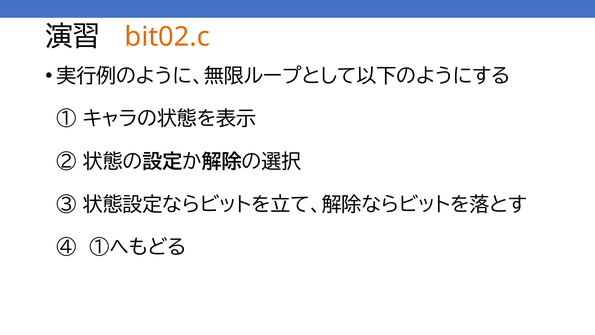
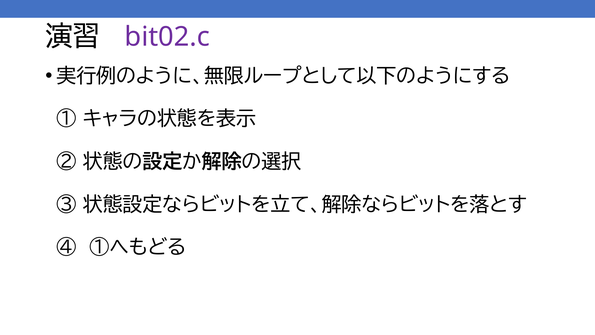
bit02.c colour: orange -> purple (167, 37)
